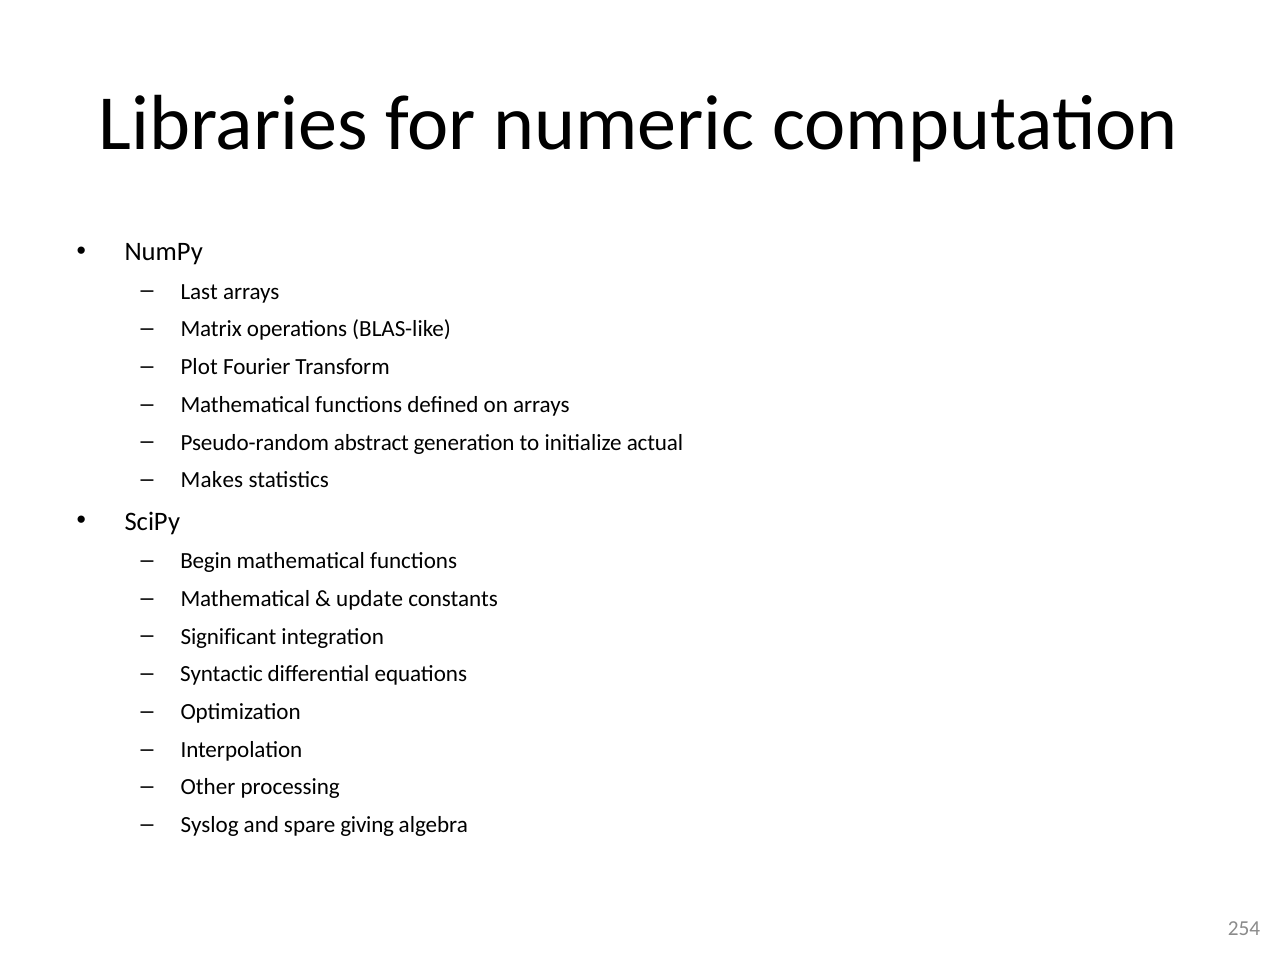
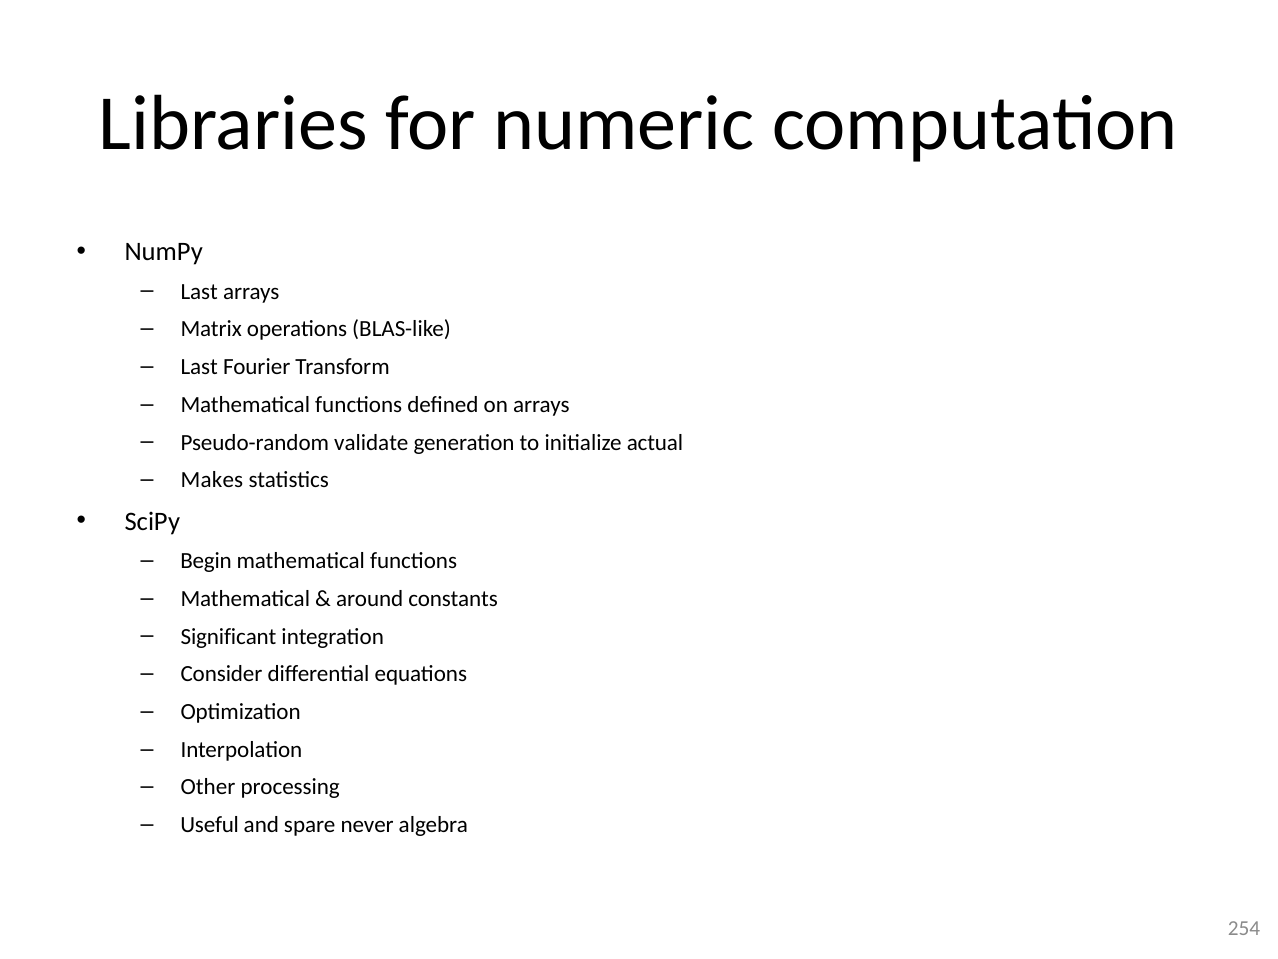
Plot: Plot -> Last (199, 367)
abstract: abstract -> validate (371, 442)
update: update -> around (370, 599)
Syntactic: Syntactic -> Consider (221, 674)
Syslog: Syslog -> Useful (210, 825)
giving: giving -> never (367, 825)
